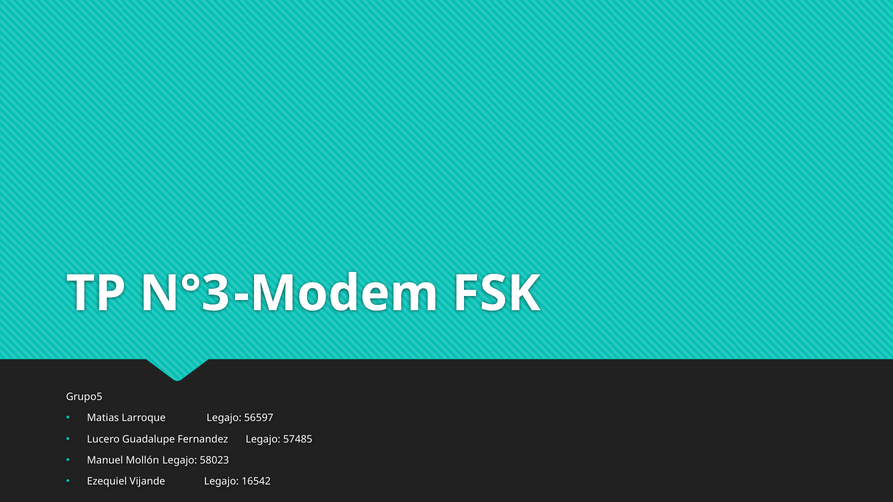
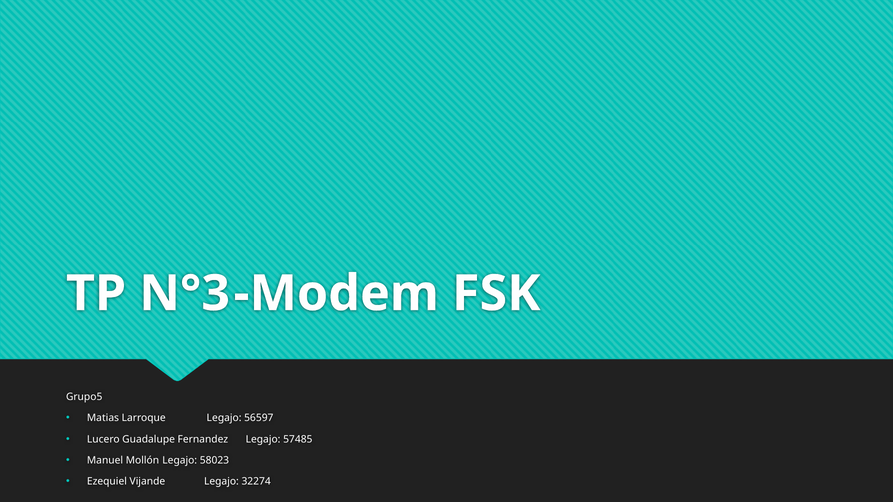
16542: 16542 -> 32274 (256, 482)
